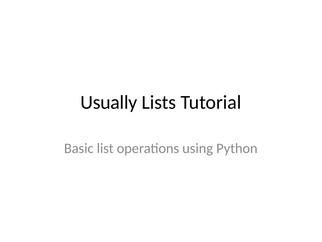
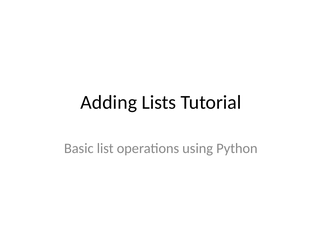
Usually: Usually -> Adding (109, 102)
